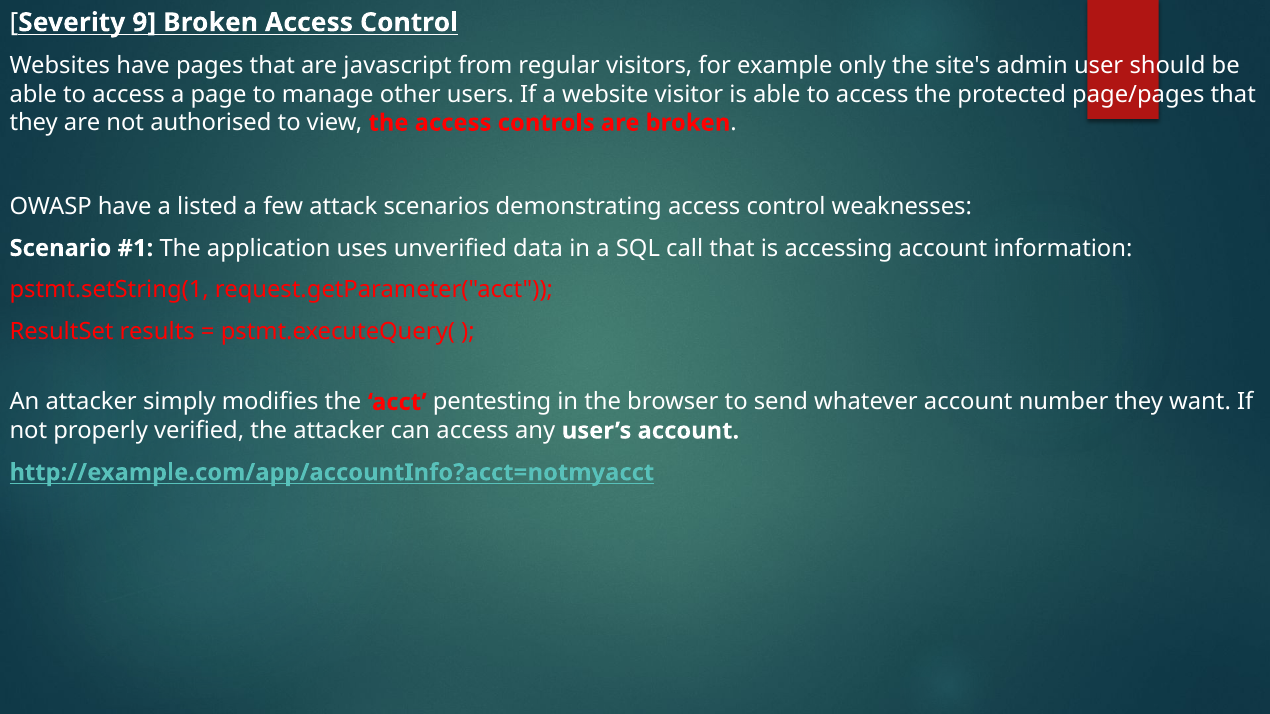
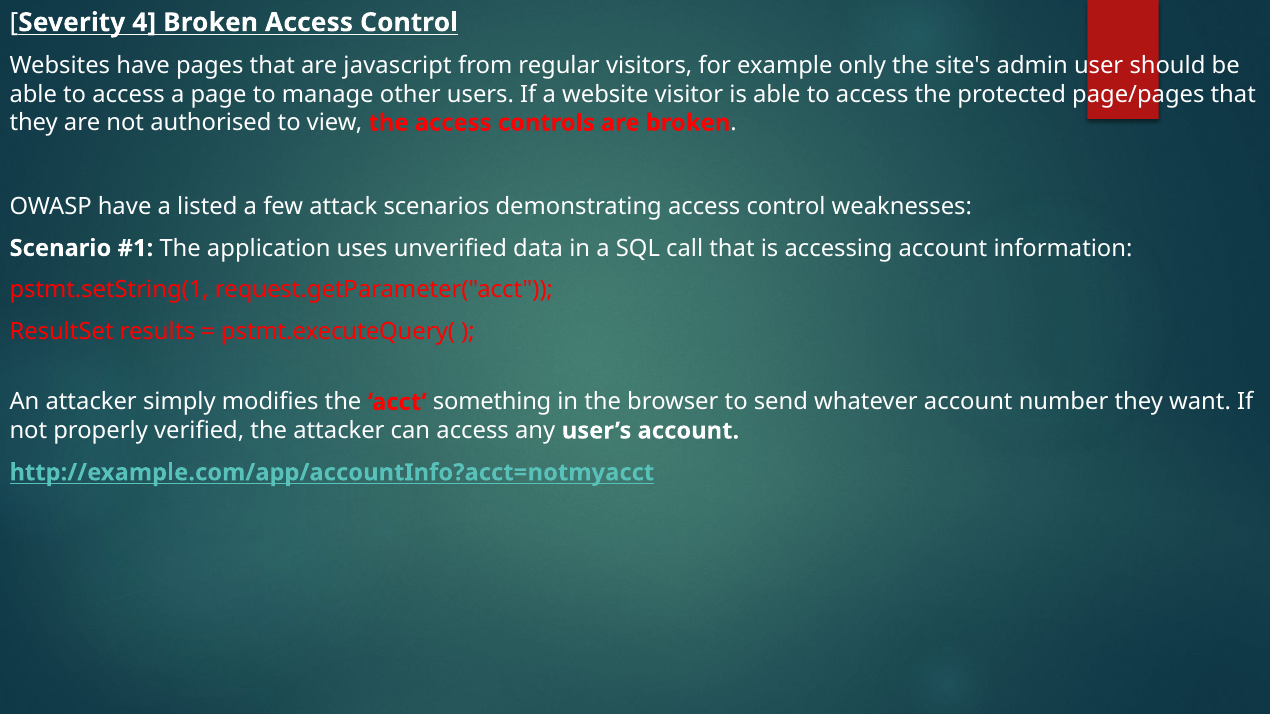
9: 9 -> 4 (144, 23)
pentesting: pentesting -> something (492, 402)
